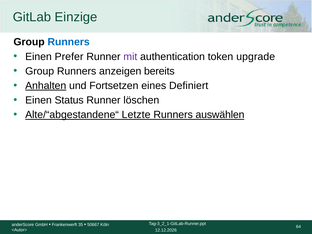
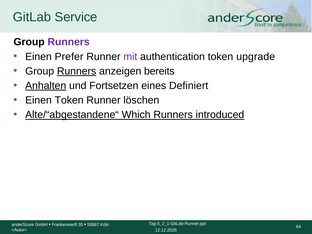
Einzige: Einzige -> Service (76, 17)
Runners colour: blue -> purple (69, 42)
Runners underline: none -> present (77, 71)
Einen Status: Status -> Token (69, 100)
Letzte: Letzte -> Which (136, 115)
auswählen: auswählen -> introduced (220, 115)
